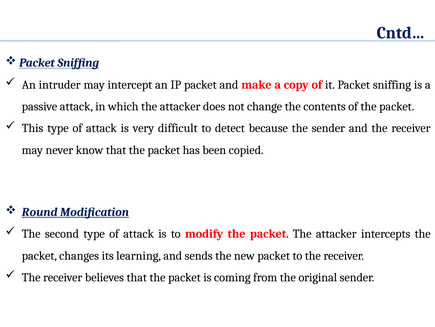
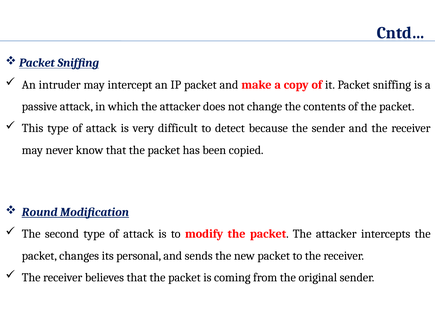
learning: learning -> personal (139, 255)
